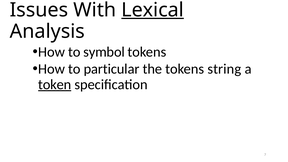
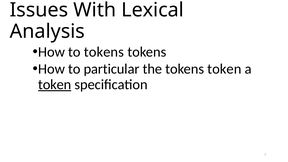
Lexical underline: present -> none (153, 10)
to symbol: symbol -> tokens (104, 52)
tokens string: string -> token (224, 69)
